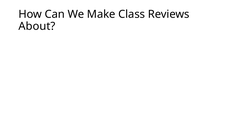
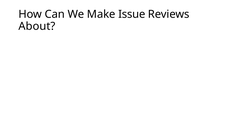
Class: Class -> Issue (132, 14)
